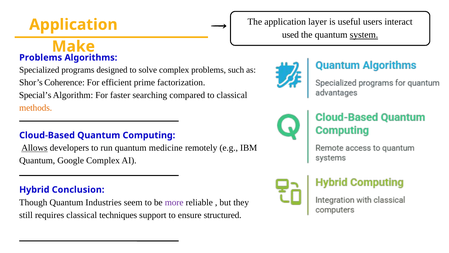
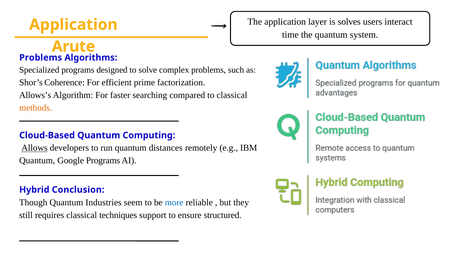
useful: useful -> solves (349, 22)
used: used -> time (290, 35)
system underline: present -> none (364, 35)
Make: Make -> Arute (73, 46)
Special’s: Special’s -> Allows’s (35, 95)
medicine: medicine -> distances (166, 148)
Google Complex: Complex -> Programs (103, 160)
more colour: purple -> blue (174, 202)
